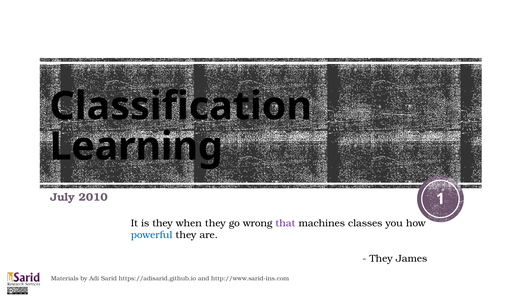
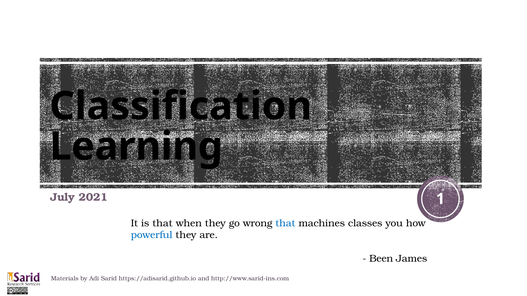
2010: 2010 -> 2021 (93, 198)
is they: they -> that (163, 223)
that colour: purple -> blue (285, 223)
They: They -> Been (381, 259)
